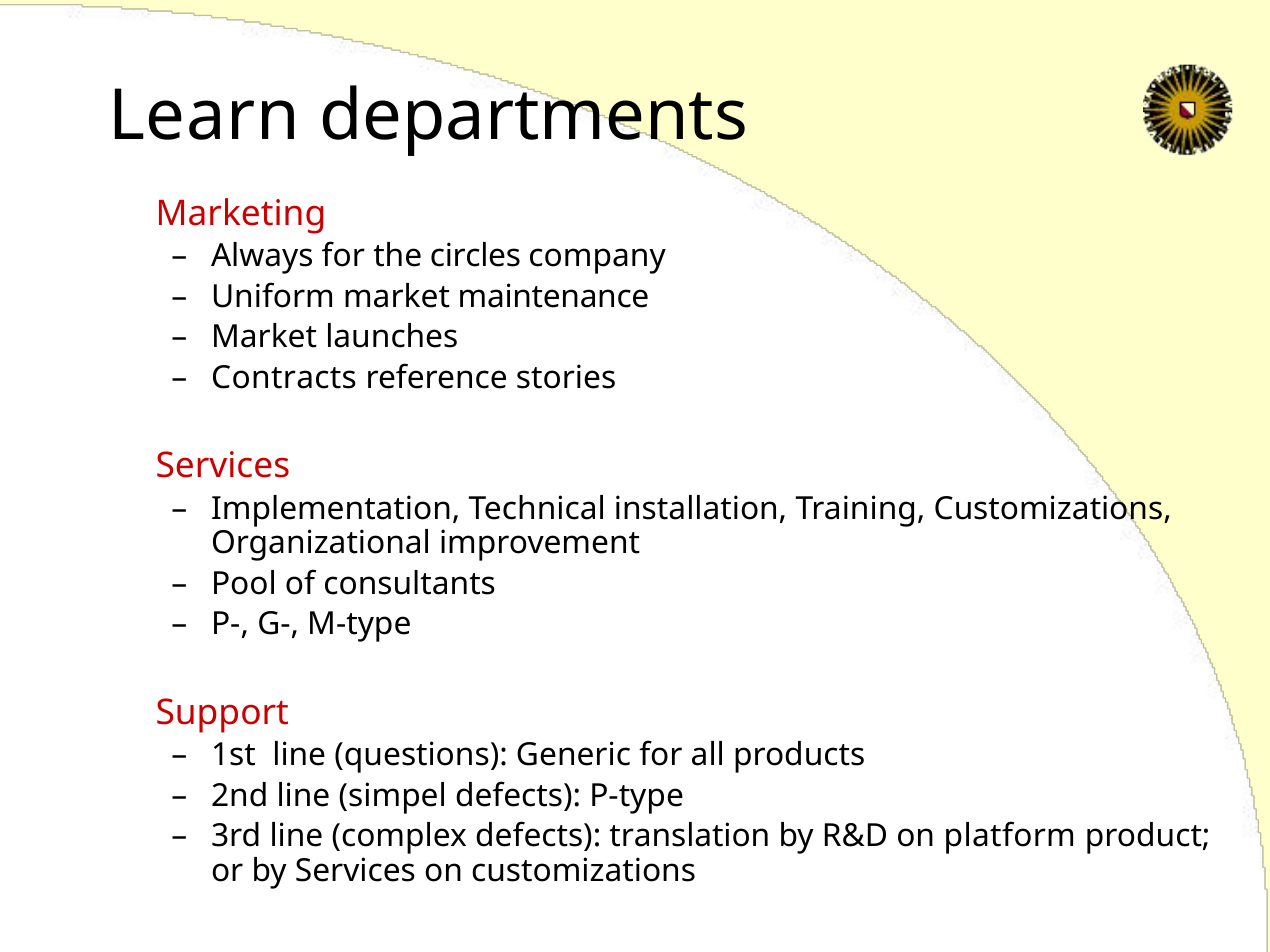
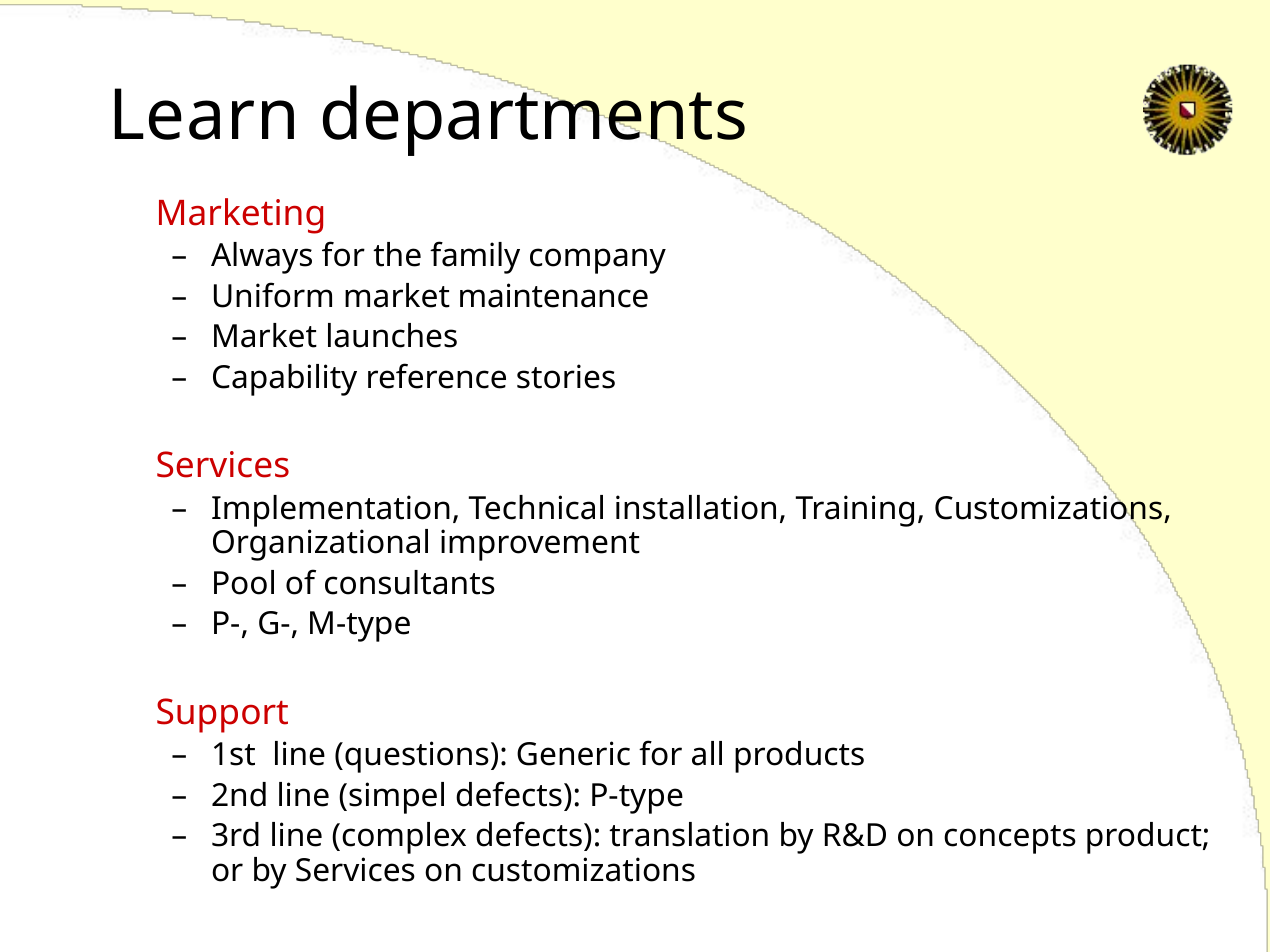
circles: circles -> family (475, 256)
Contracts: Contracts -> Capability (284, 378)
platform: platform -> concepts (1010, 837)
